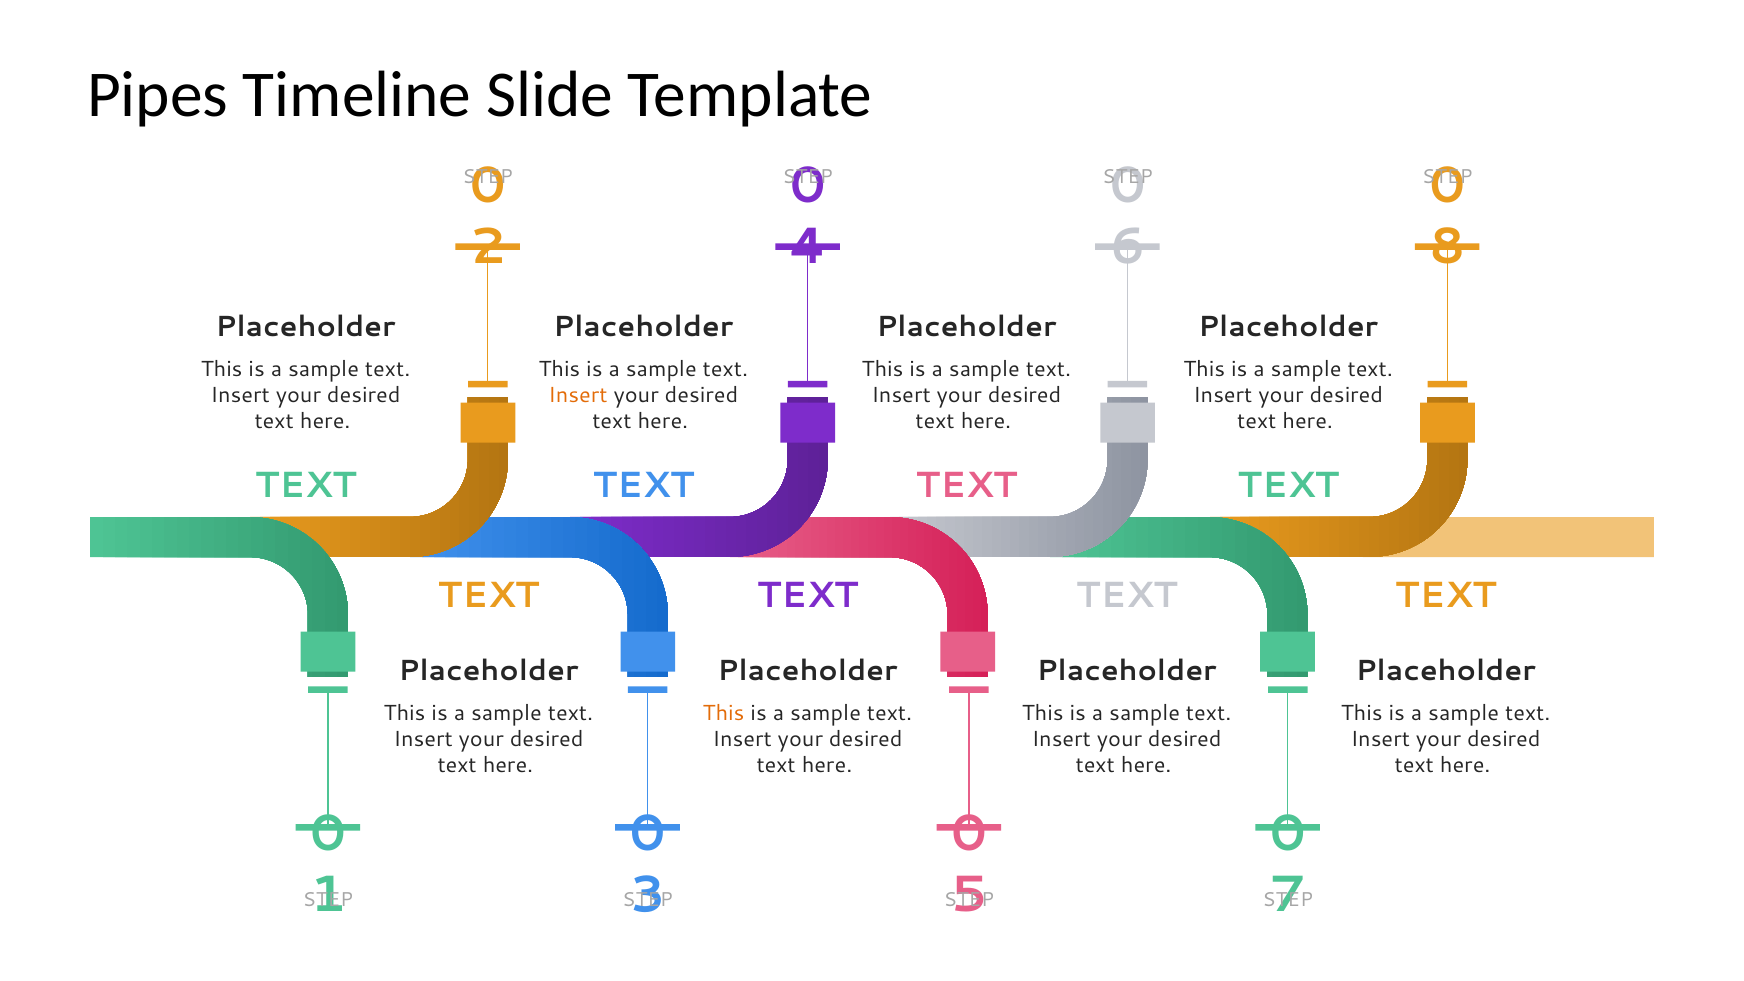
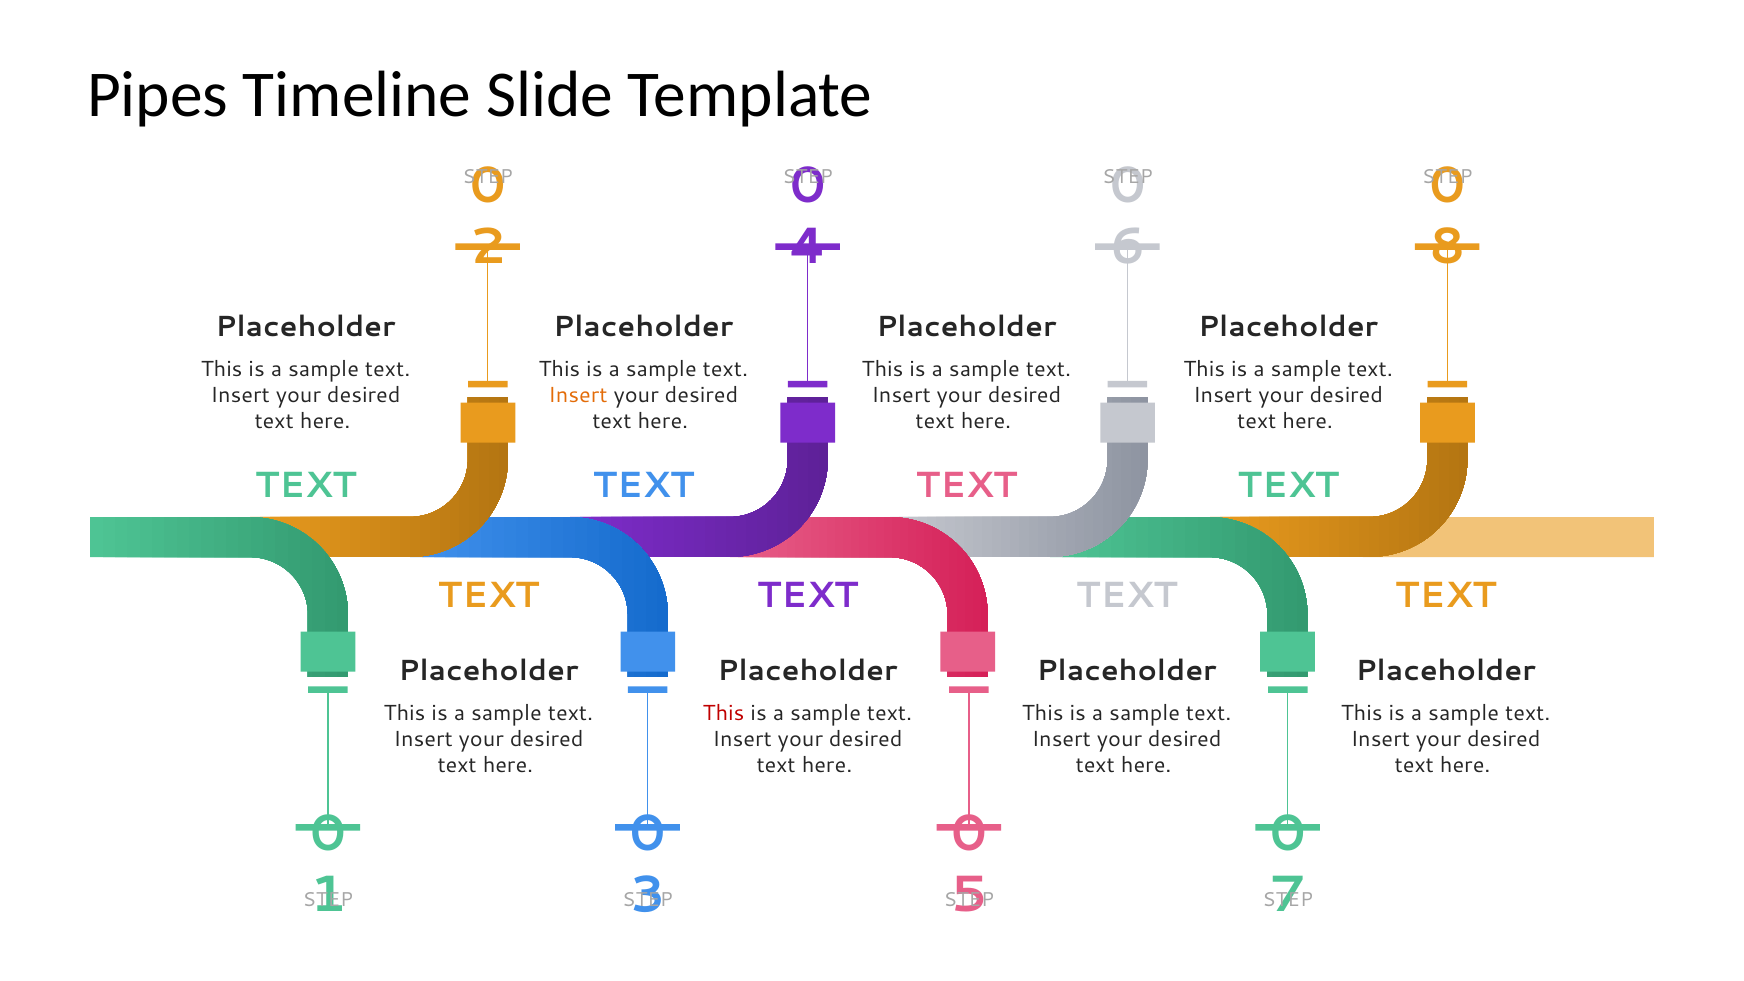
This colour: orange -> red (724, 713)
